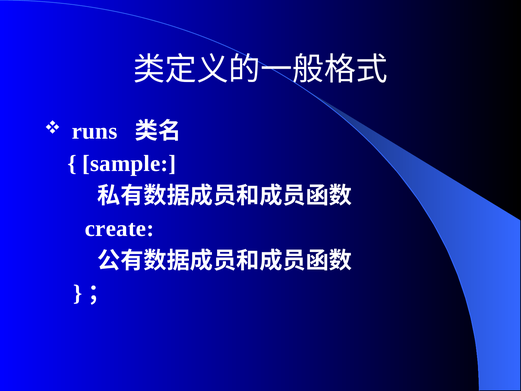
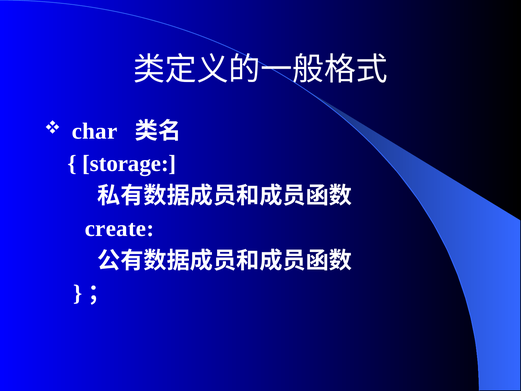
runs: runs -> char (95, 131)
sample: sample -> storage (129, 163)
